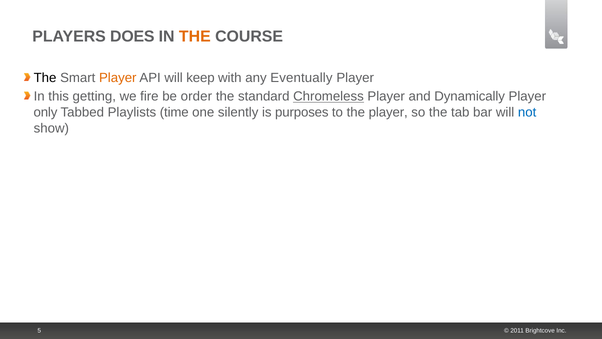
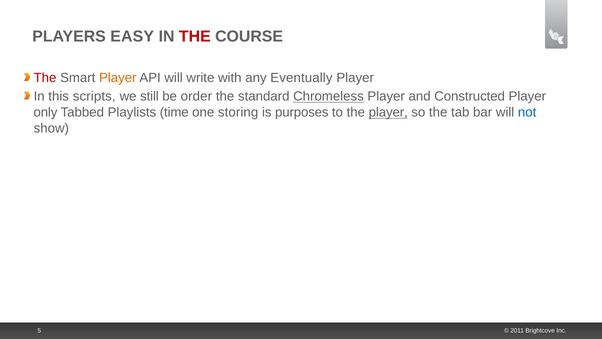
DOES: DOES -> EASY (132, 37)
THE colour: orange -> red (195, 37)
The colour: black -> red (45, 78)
keep: keep -> write (200, 78)
getting: getting -> scripts (94, 96)
fire: fire -> still (149, 96)
Dynamically: Dynamically -> Constructed (470, 96)
silently: silently -> storing (238, 112)
player underline: none -> present (388, 112)
